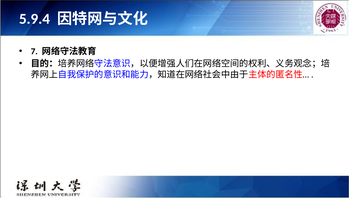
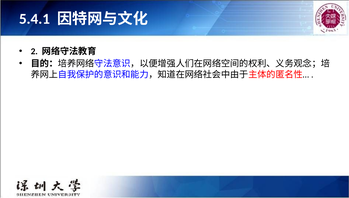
5.9.4: 5.9.4 -> 5.4.1 (35, 19)
7: 7 -> 2 (34, 52)
